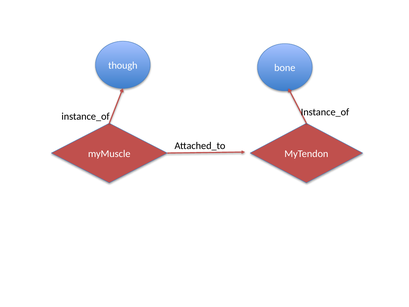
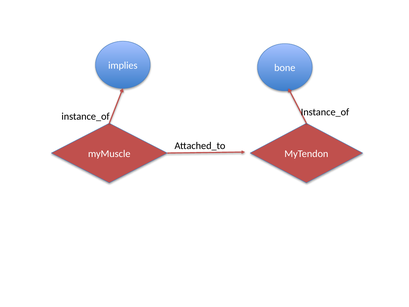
though: though -> implies (123, 65)
